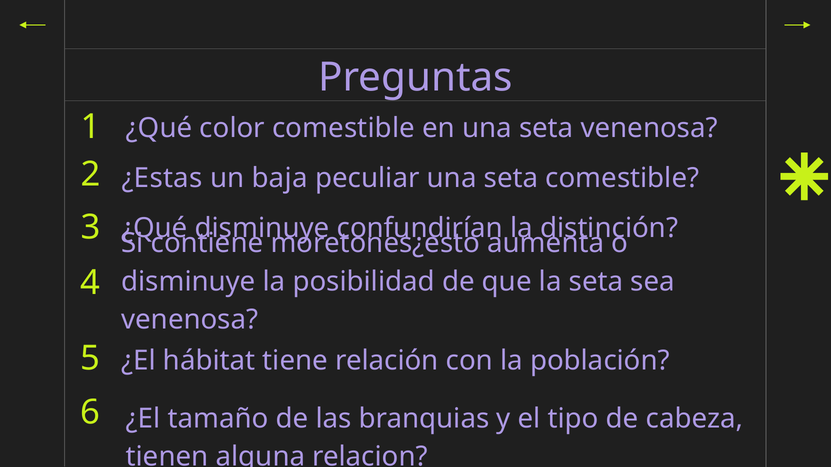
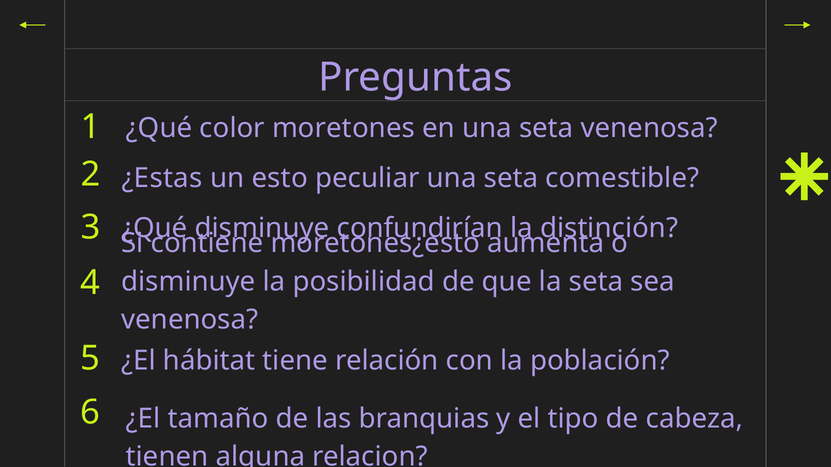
color comestible: comestible -> moretones (344, 128)
baja: baja -> esto (280, 178)
